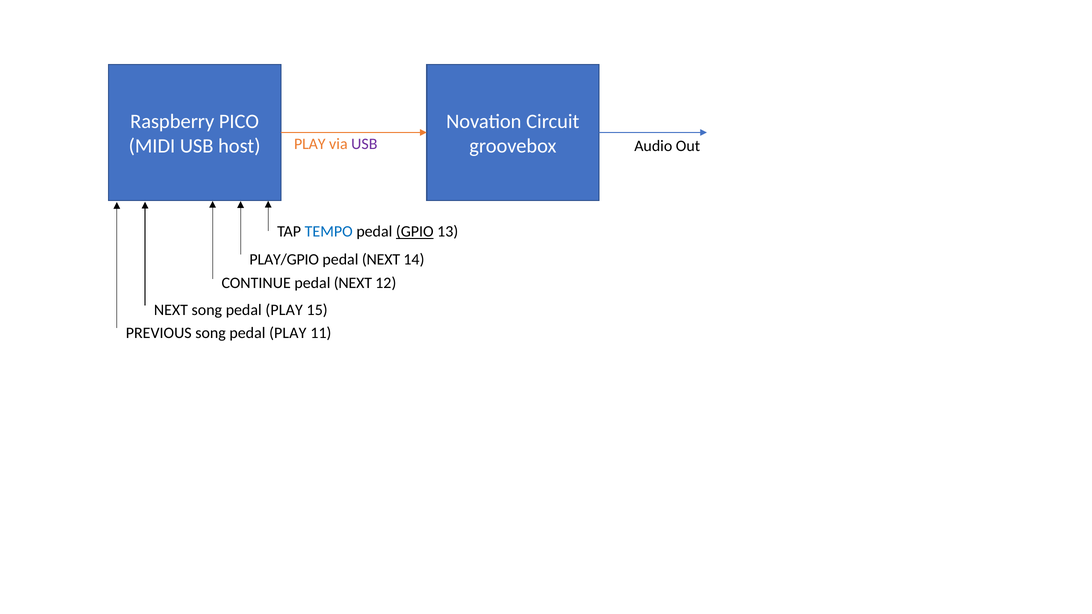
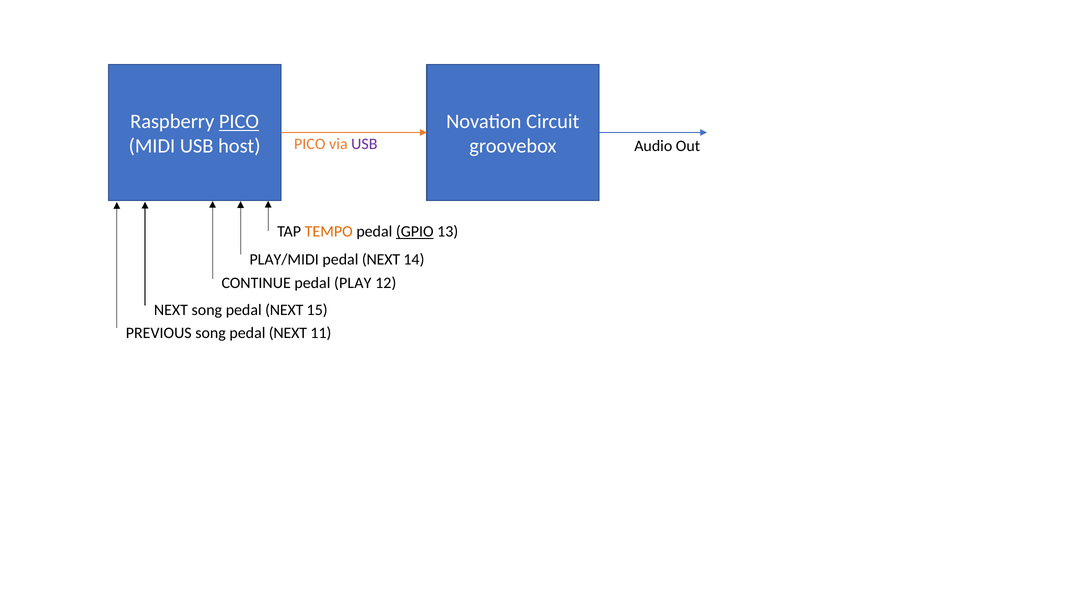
PICO underline: none -> present (239, 122)
host PLAY: PLAY -> PICO (310, 144)
TEMPO colour: blue -> orange (329, 232)
PLAY/GPIO: PLAY/GPIO -> PLAY/MIDI (284, 260)
CONTINUE pedal NEXT: NEXT -> PLAY (353, 283)
NEXT song pedal PLAY: PLAY -> NEXT (284, 310)
PREVIOUS song pedal PLAY: PLAY -> NEXT (288, 333)
